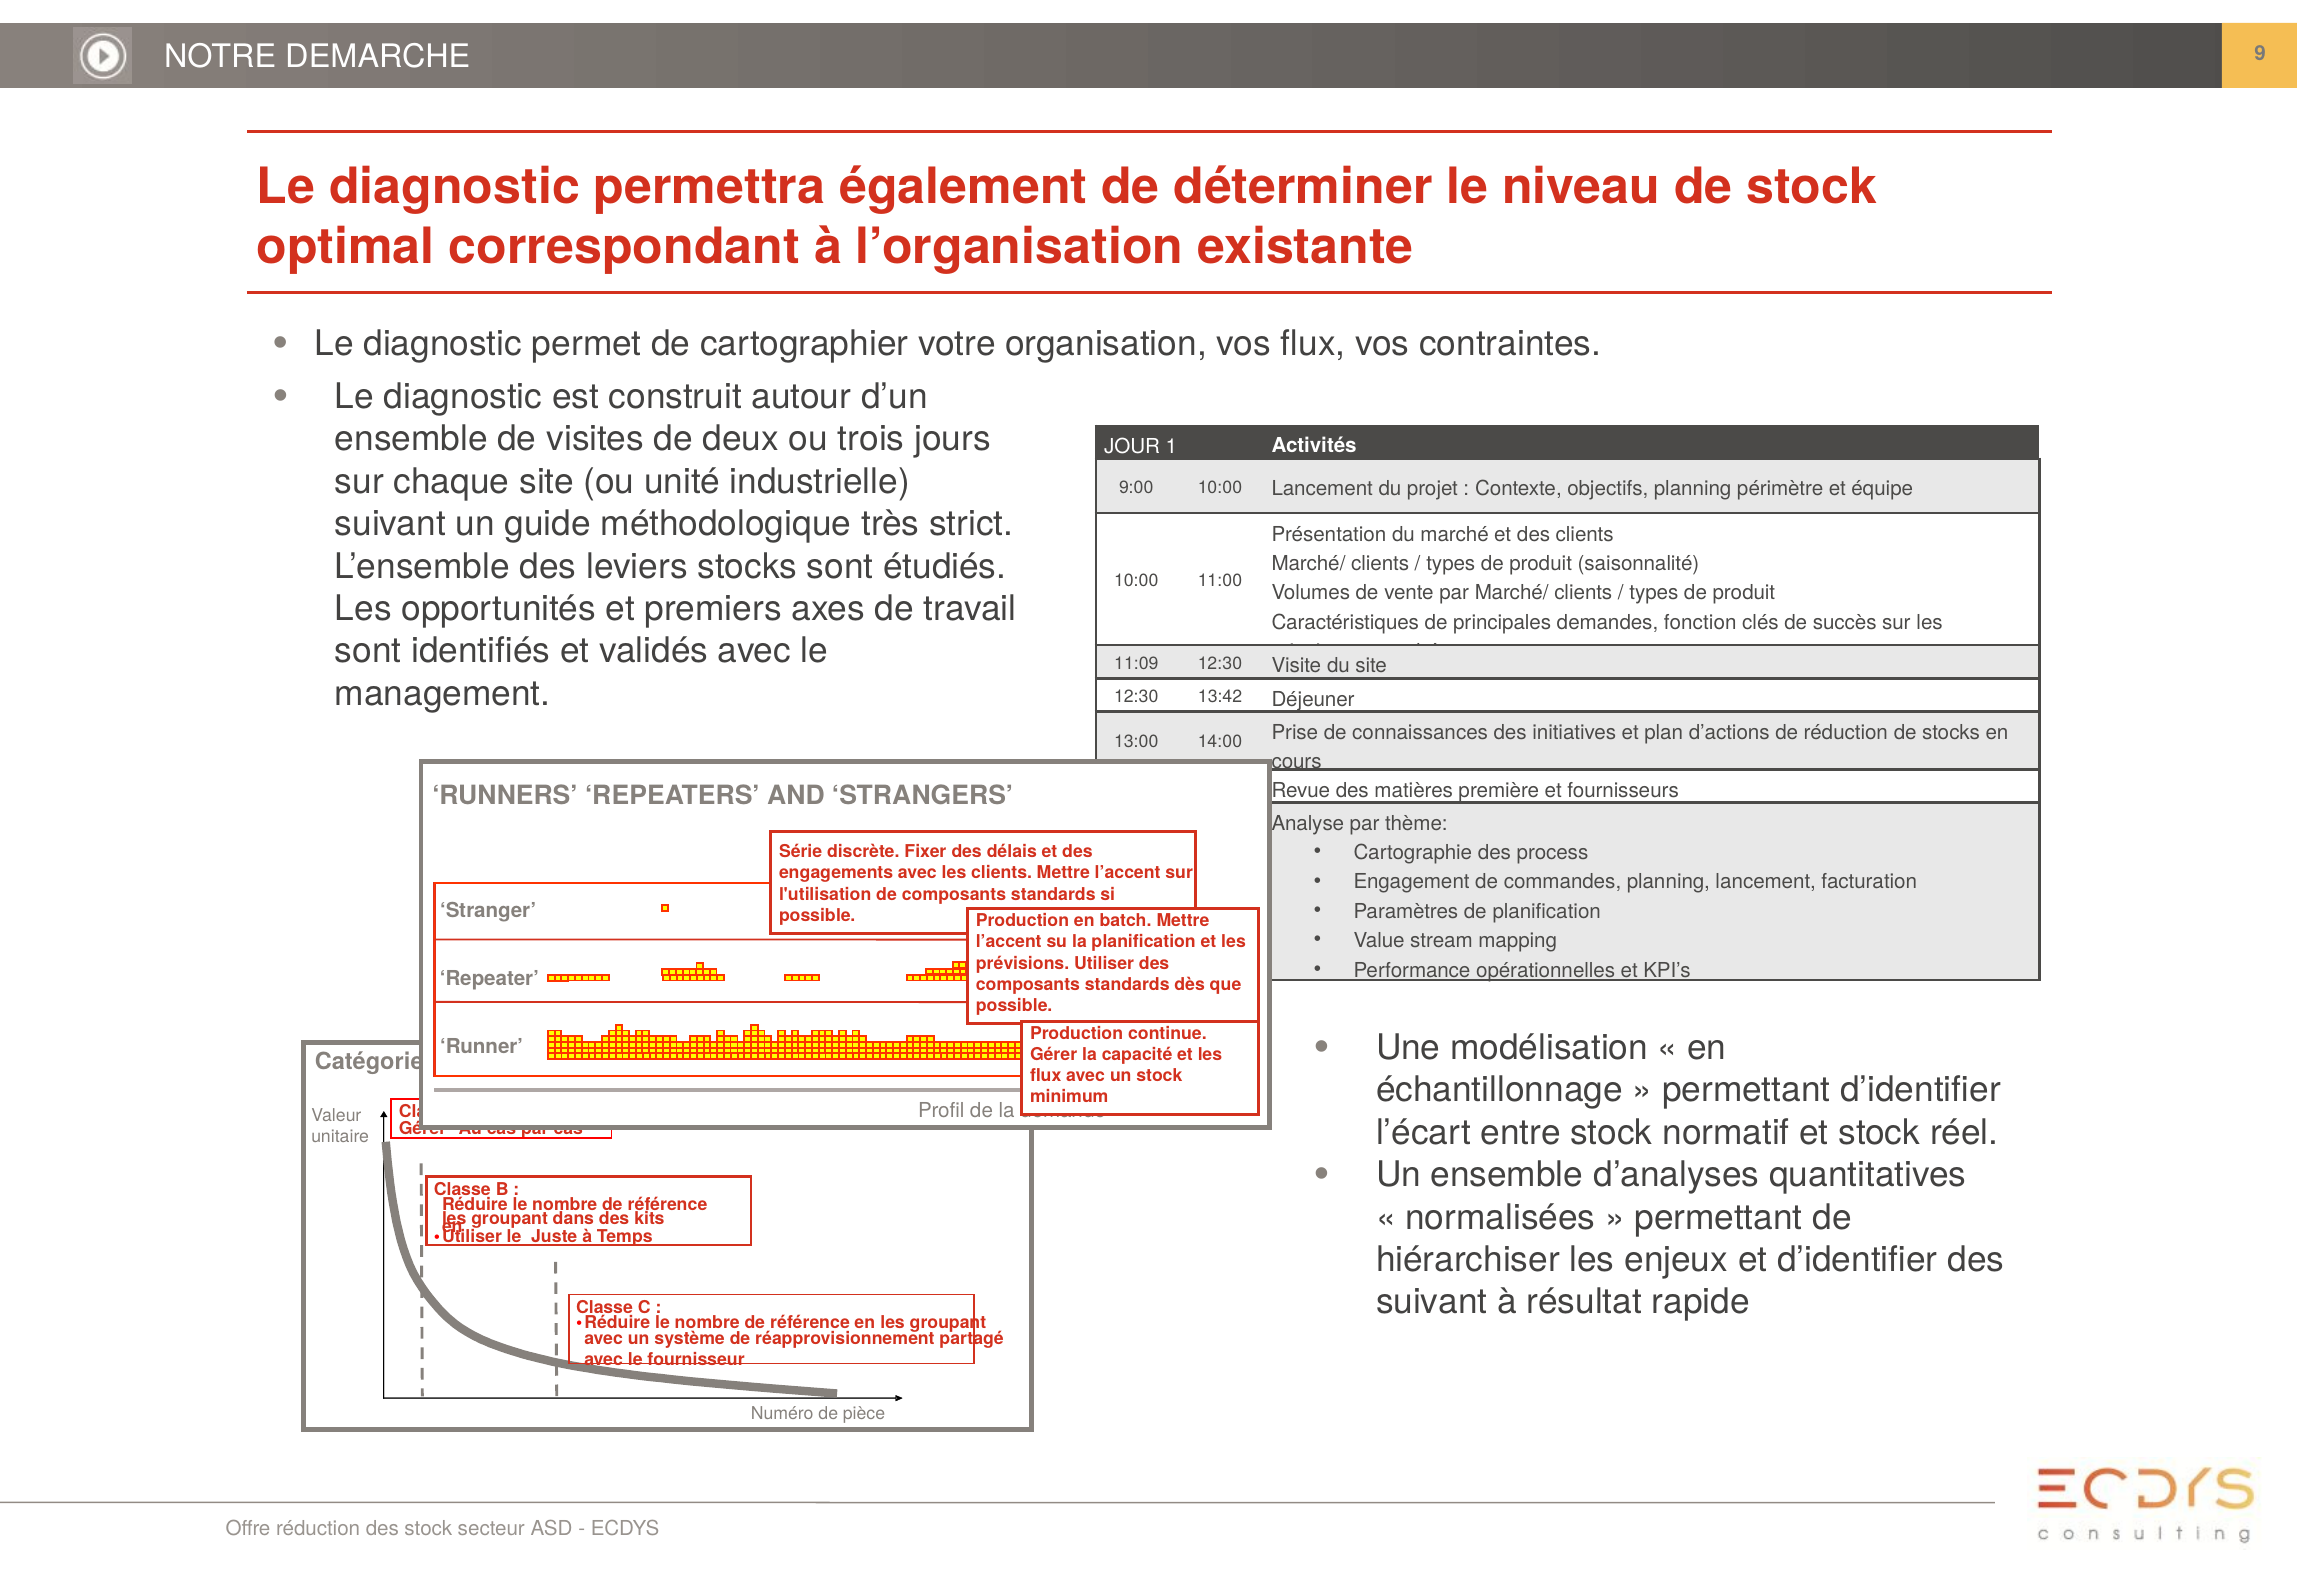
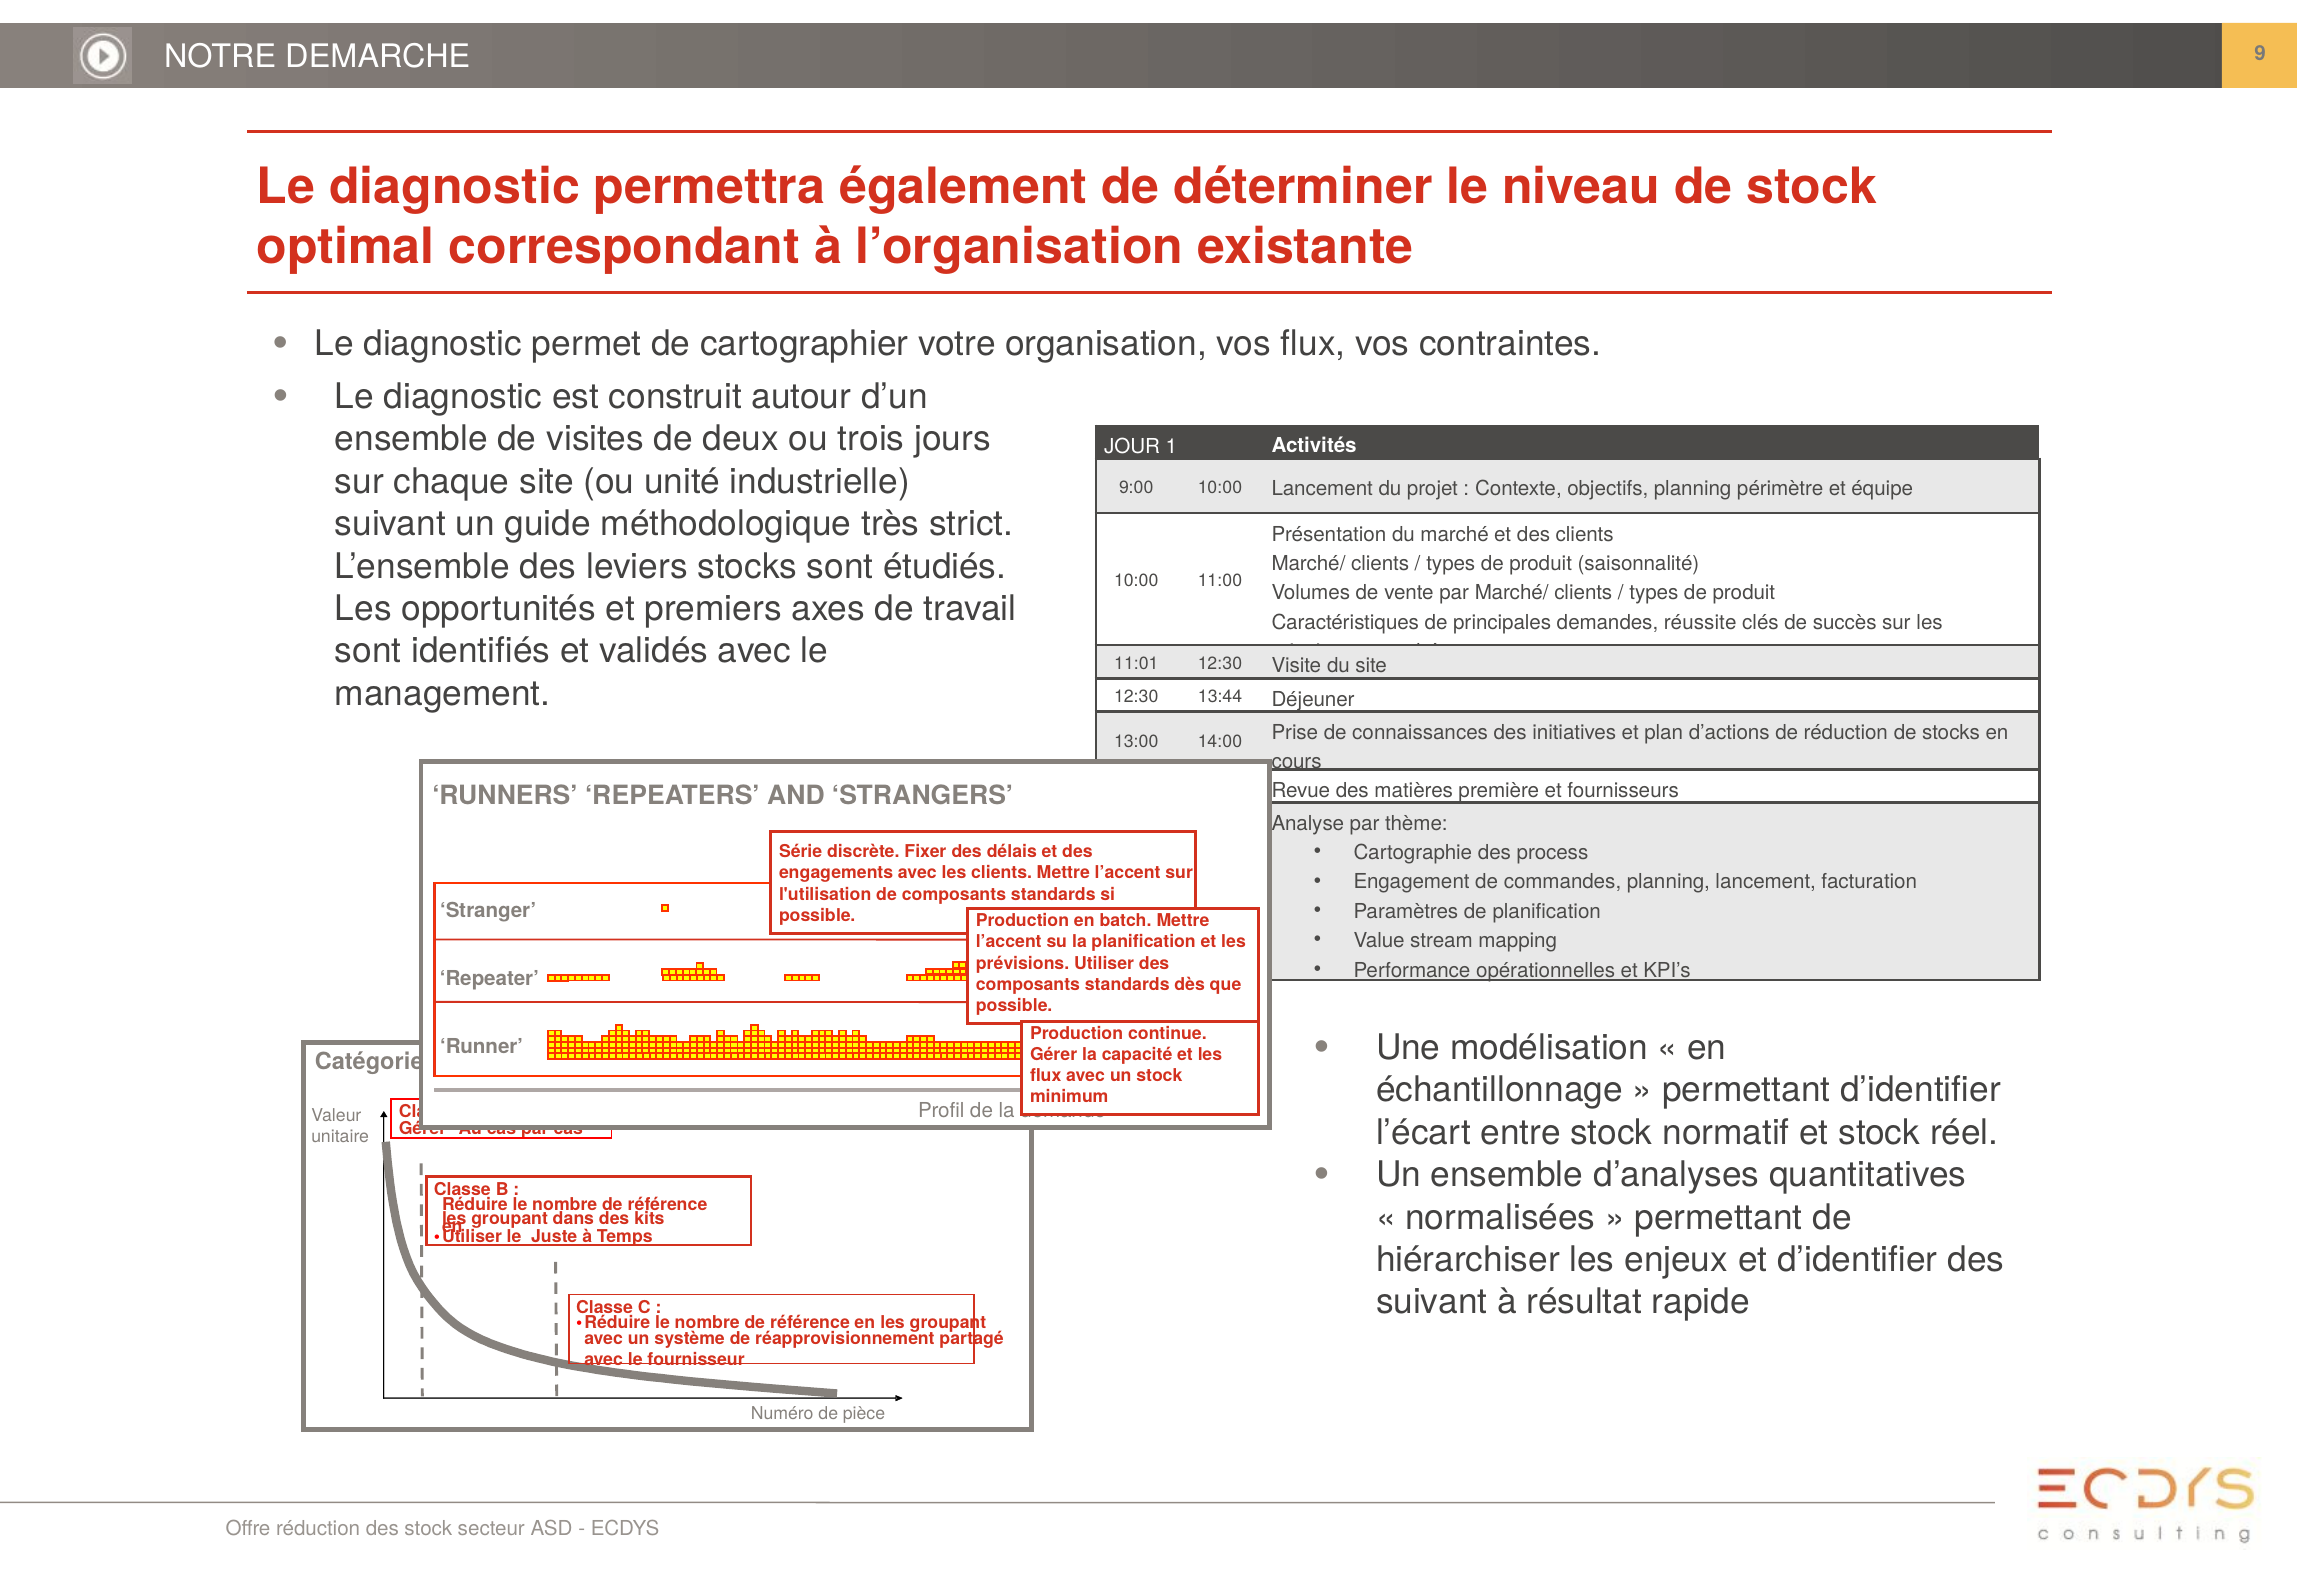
fonction: fonction -> réussite (1700, 622)
11:09: 11:09 -> 11:01 (1136, 664)
13:42: 13:42 -> 13:44 (1220, 697)
